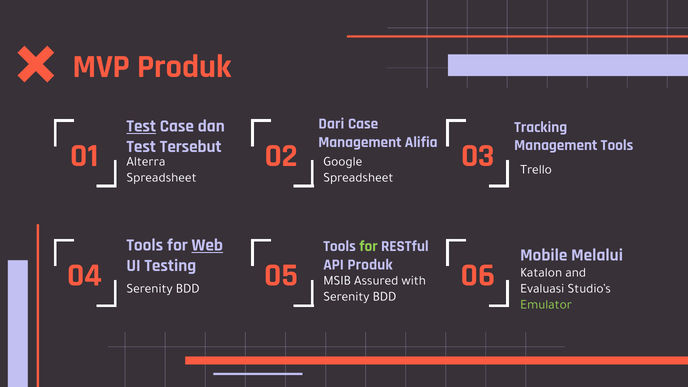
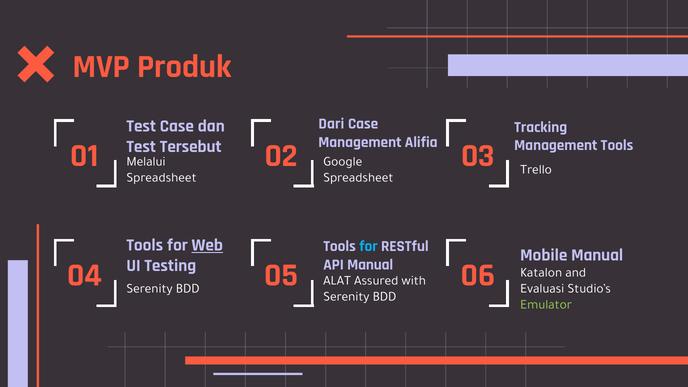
Test underline: present -> none (141, 126)
Alterra: Alterra -> Melalui (146, 161)
for colour: light green -> light blue (368, 246)
Mobile Melalui: Melalui -> Manual (597, 255)
API Produk: Produk -> Manual (370, 265)
MSIB: MSIB -> ALAT (337, 280)
